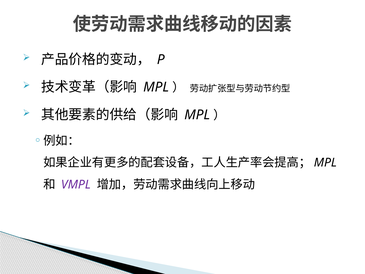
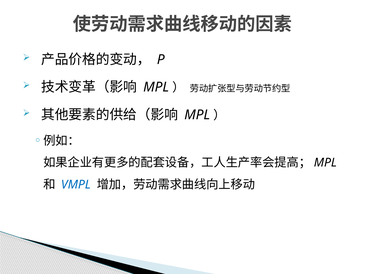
VMPL colour: purple -> blue (76, 184)
